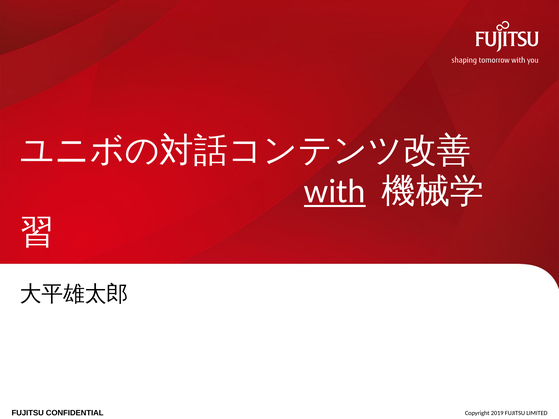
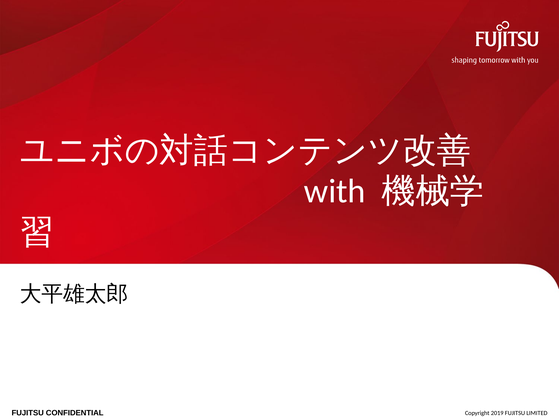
with underline: present -> none (335, 191)
